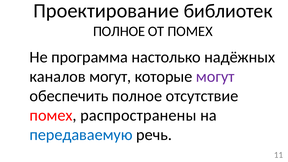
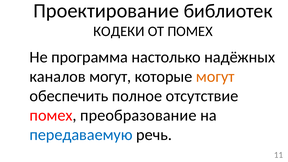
ПОЛНОЕ: ПОЛНОЕ -> КОДЕКИ (119, 31)
могут colour: purple -> orange (215, 76)
распространены: распространены -> преобразование (138, 115)
